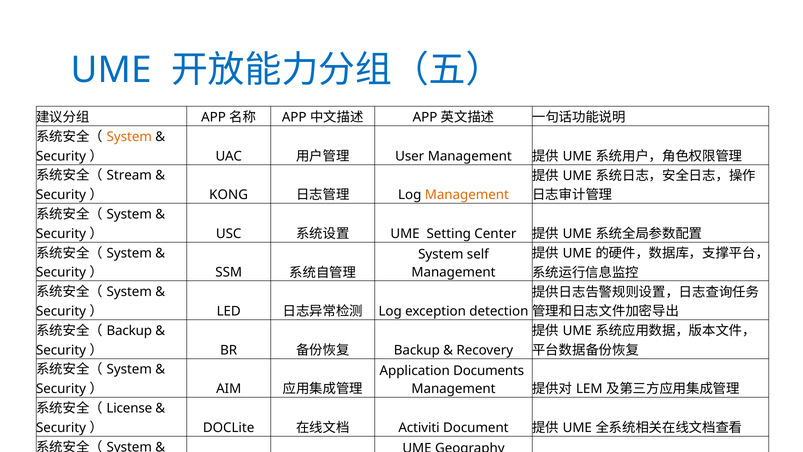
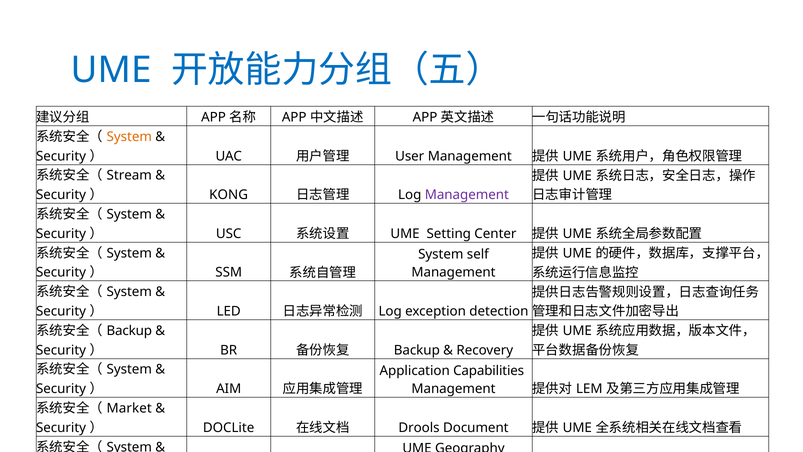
Management colour: orange -> purple (467, 195)
Documents: Documents -> Capabilities (489, 370)
License: License -> Market (129, 408)
Activiti: Activiti -> Drools (419, 427)
